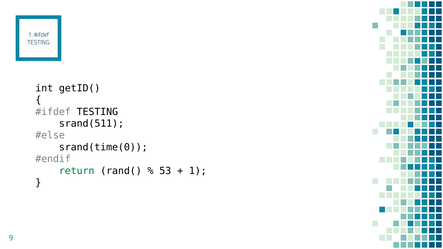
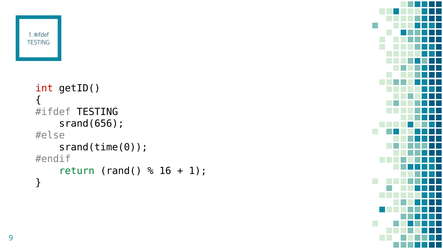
int colour: black -> red (44, 88)
srand(511: srand(511 -> srand(656 (91, 124)
53: 53 -> 16 (165, 171)
